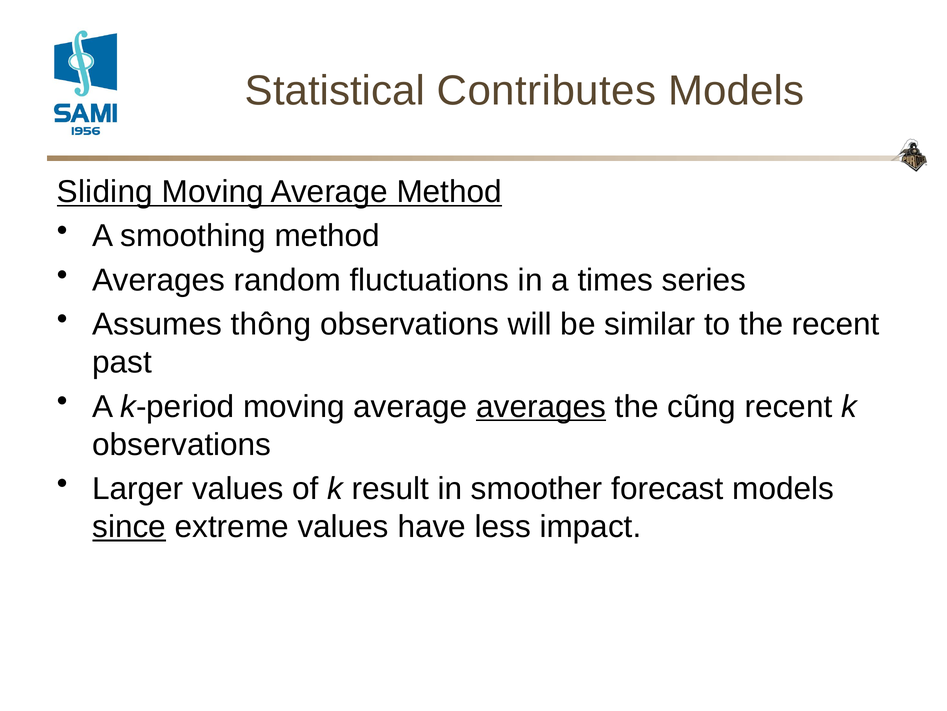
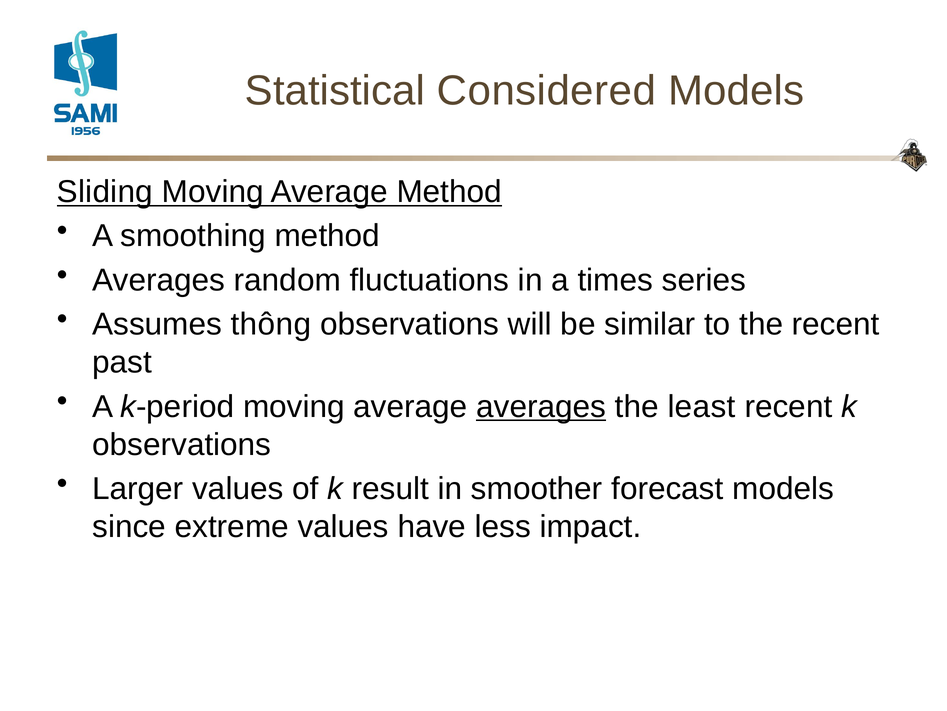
Contributes: Contributes -> Considered (546, 91)
cũng: cũng -> least (702, 406)
since underline: present -> none (129, 526)
